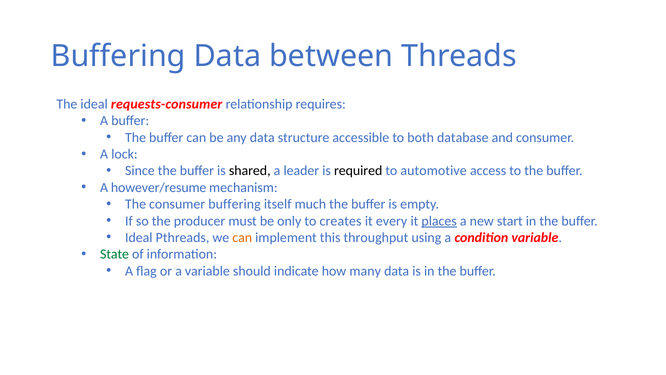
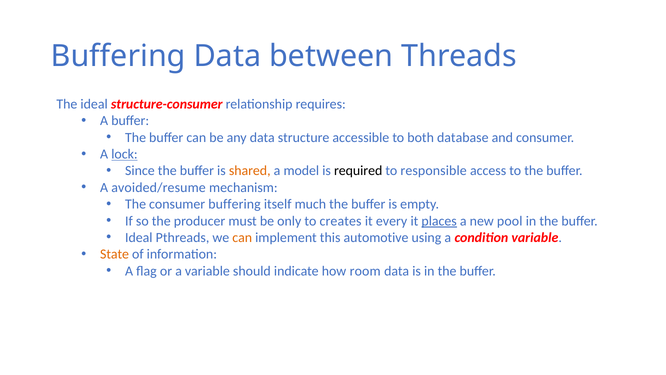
requests-consumer: requests-consumer -> structure-consumer (167, 104)
lock underline: none -> present (124, 154)
shared colour: black -> orange (250, 171)
leader: leader -> model (301, 171)
automotive: automotive -> responsible (434, 171)
however/resume: however/resume -> avoided/resume (159, 187)
start: start -> pool (510, 221)
throughput: throughput -> automotive (376, 237)
State colour: green -> orange (115, 254)
many: many -> room (365, 271)
